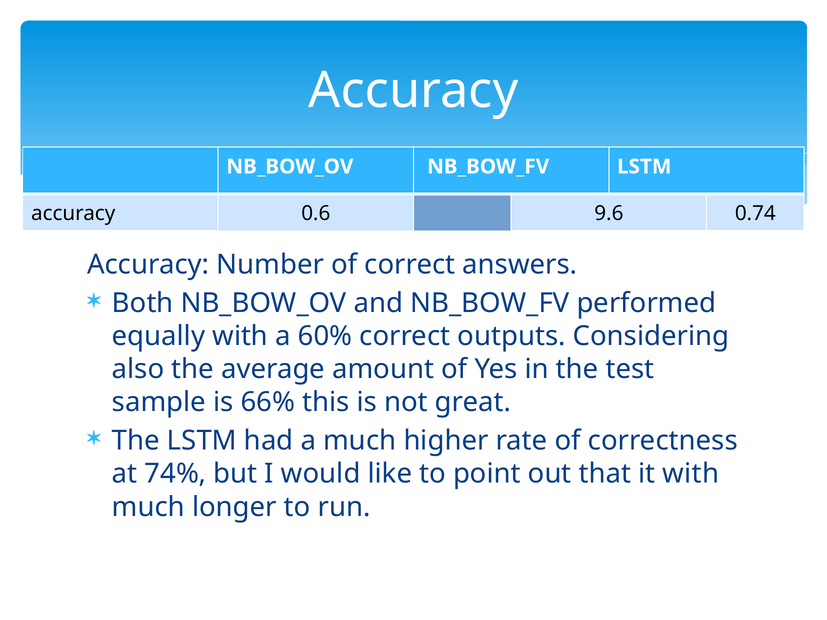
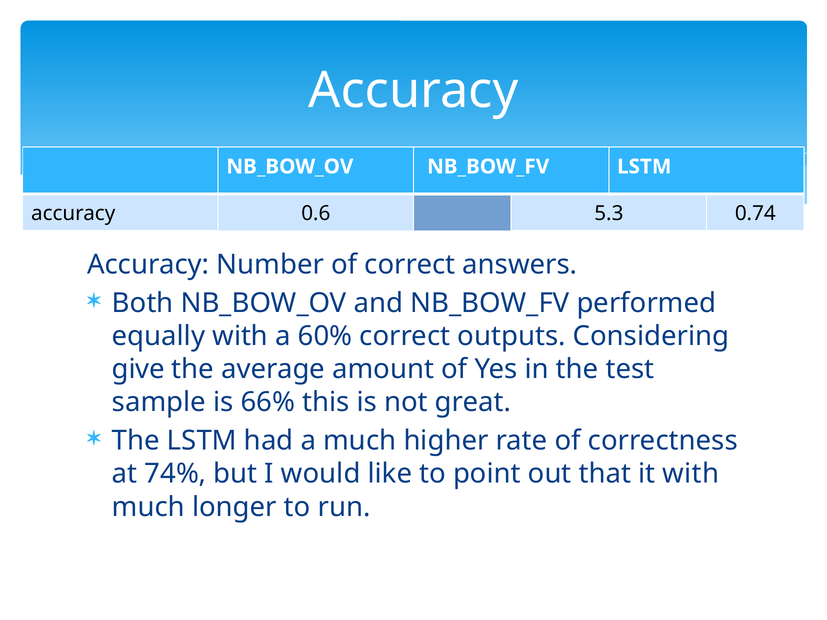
9.6: 9.6 -> 5.3 (609, 214)
also: also -> give (138, 369)
